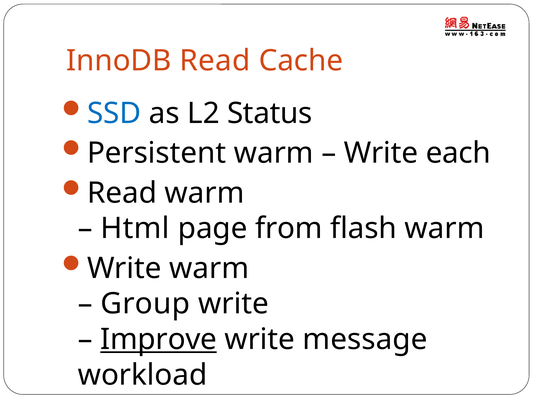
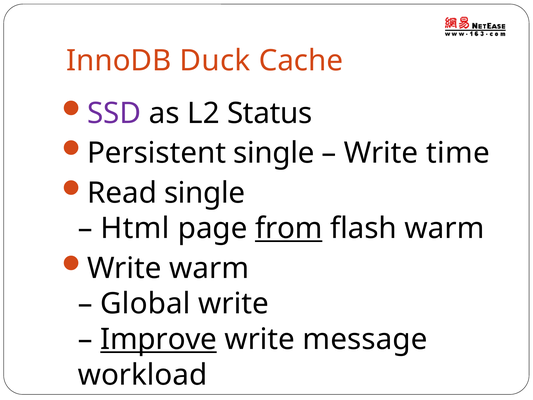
InnoDB Read: Read -> Duck (215, 61)
SSD colour: blue -> purple (114, 113)
Persistent warm: warm -> single (274, 153)
each: each -> time (458, 153)
Read warm: warm -> single (205, 193)
from underline: none -> present (289, 228)
Group: Group -> Global (145, 304)
